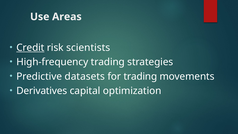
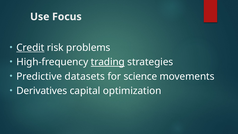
Areas: Areas -> Focus (67, 17)
scientists: scientists -> problems (88, 48)
trading underline: none -> present (108, 62)
for trading: trading -> science (140, 76)
